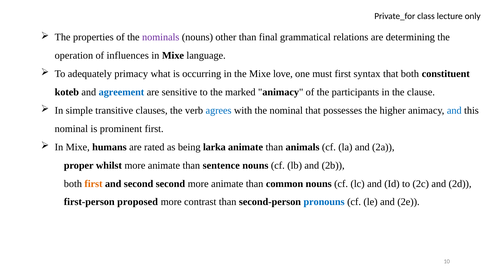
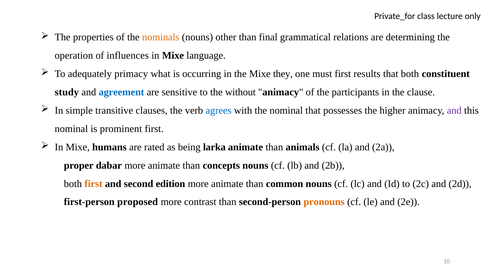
nominals colour: purple -> orange (161, 37)
love: love -> they (283, 74)
syntax: syntax -> results (367, 74)
koteb: koteb -> study (67, 92)
marked: marked -> without (240, 92)
and colour: blue -> purple (454, 110)
whilst: whilst -> dabar (109, 165)
sentence: sentence -> concepts (221, 165)
second second: second -> edition (170, 184)
pronouns colour: blue -> orange (324, 202)
